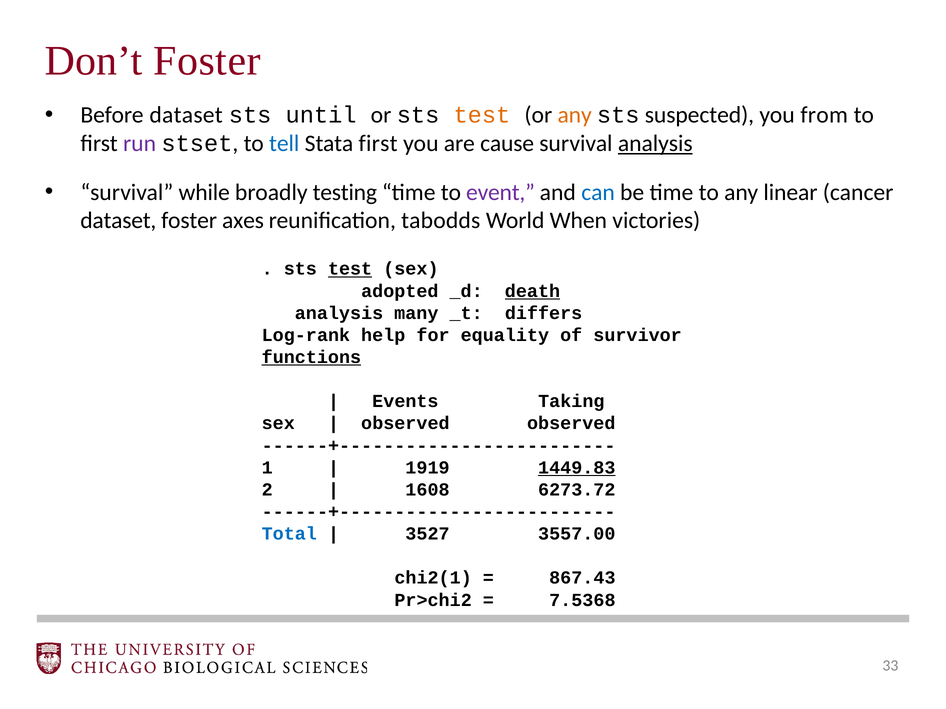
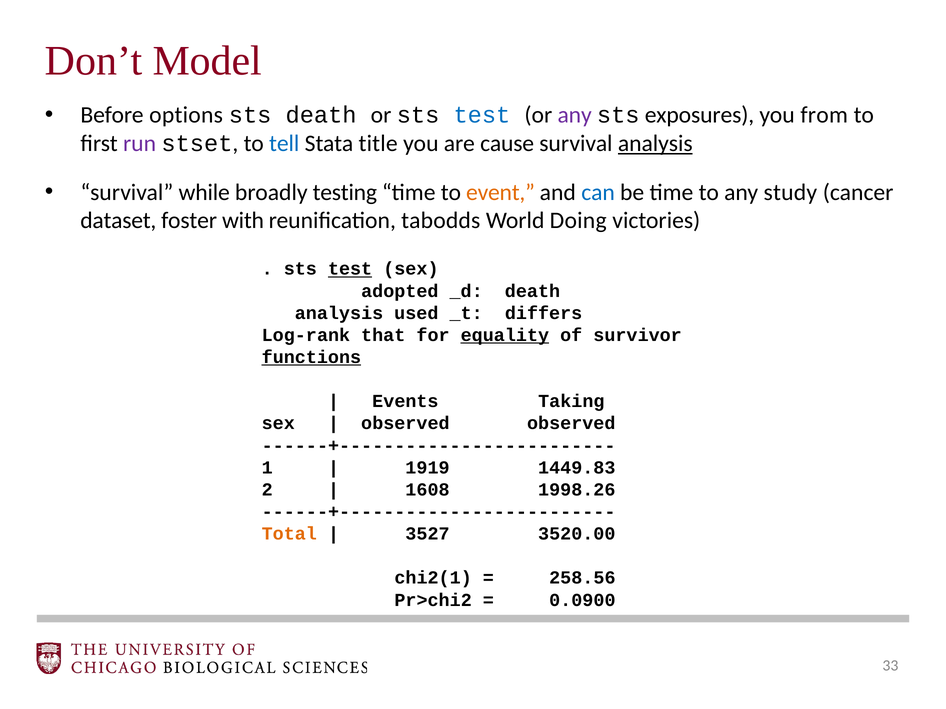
Don’t Foster: Foster -> Model (207, 61)
Before dataset: dataset -> options (186, 115)
sts until: until -> death (321, 115)
test colour: orange -> blue (482, 115)
any colour: orange -> purple (575, 115)
suspected: suspected -> exposures (699, 115)
Stata first: first -> title (378, 144)
event colour: purple -> orange (501, 192)
linear: linear -> study (790, 192)
axes: axes -> with (243, 221)
When: When -> Doing (578, 221)
death underline: present -> none (532, 291)
many: many -> used (416, 313)
help: help -> that (383, 335)
equality underline: none -> present (505, 335)
1449.83 underline: present -> none (577, 468)
6273.72: 6273.72 -> 1998.26 (577, 490)
Total colour: blue -> orange (289, 534)
3557.00: 3557.00 -> 3520.00 (577, 534)
867.43: 867.43 -> 258.56 (582, 578)
7.5368: 7.5368 -> 0.0900 (582, 600)
